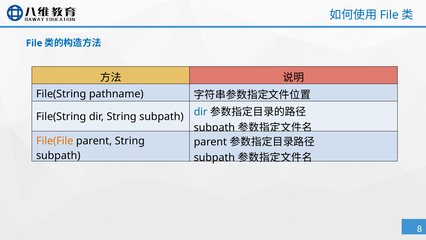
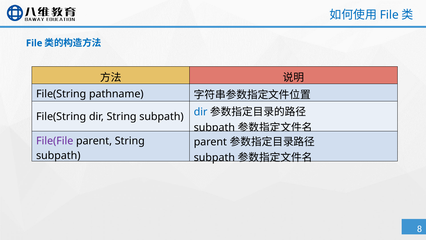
File(File colour: orange -> purple (55, 141)
